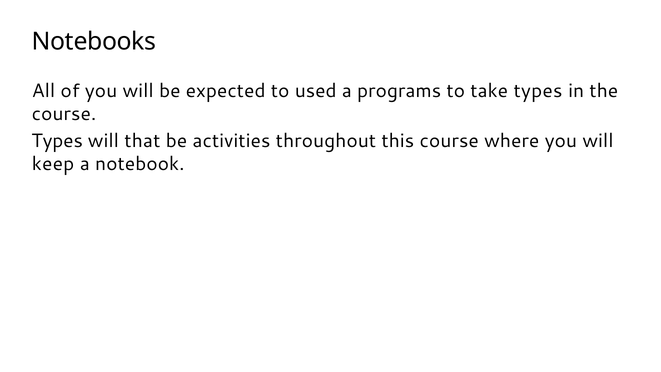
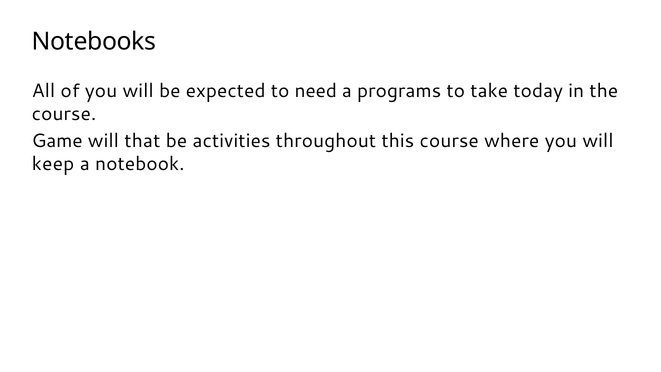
used: used -> need (316, 91)
take types: types -> today (538, 91)
Types: Types -> Game (57, 141)
